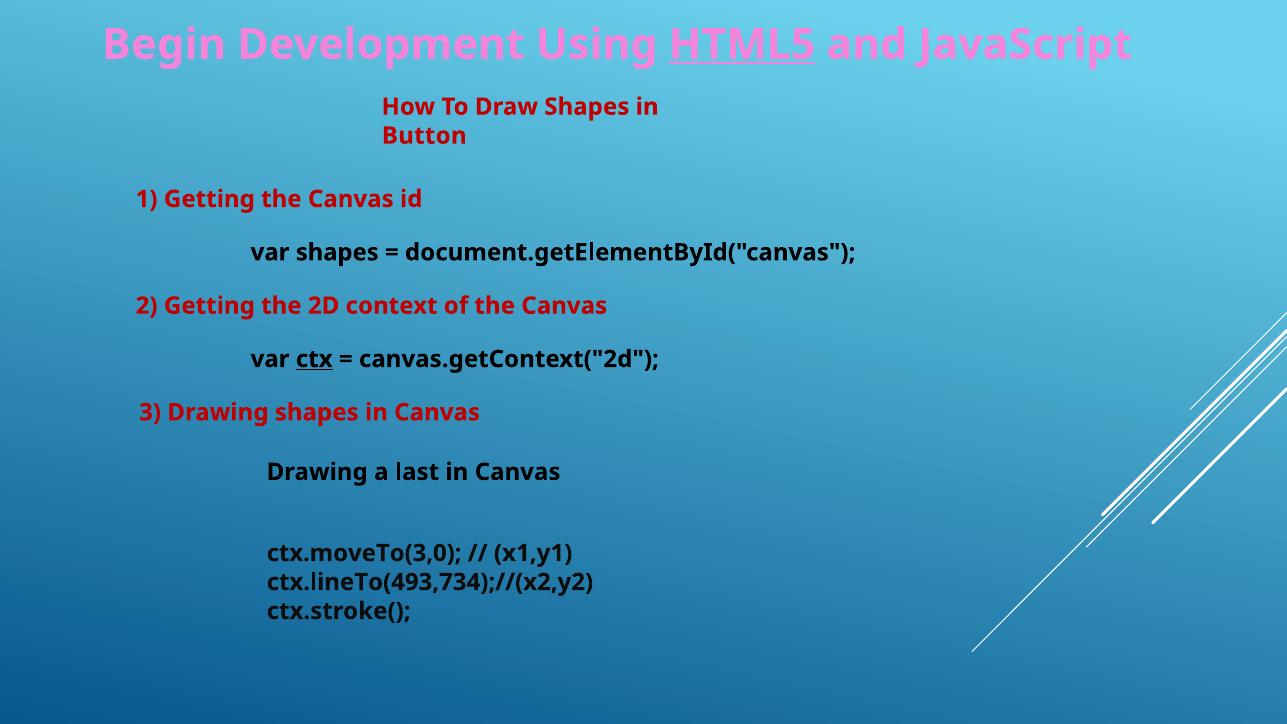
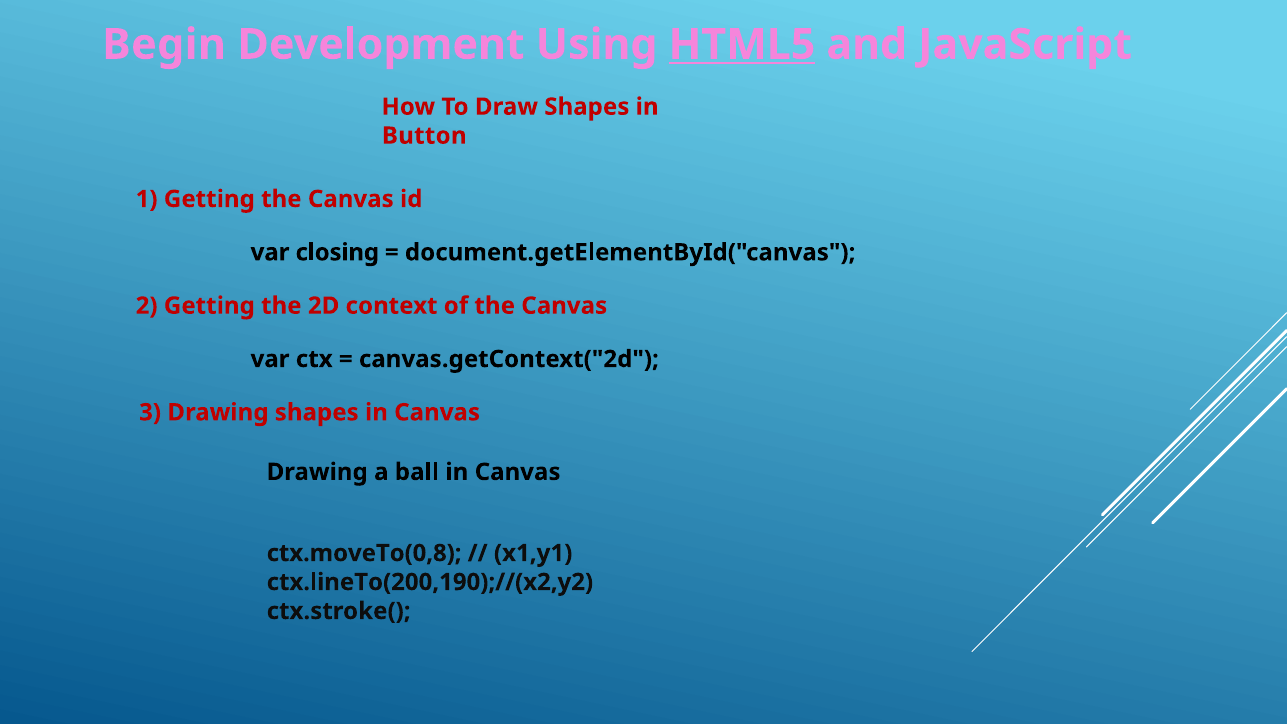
var shapes: shapes -> closing (337, 252)
ctx underline: present -> none (314, 359)
last: last -> ball (417, 472)
ctx.moveTo(3,0: ctx.moveTo(3,0 -> ctx.moveTo(0,8 (364, 553)
ctx.lineTo(493,734);//(x2,y2: ctx.lineTo(493,734);//(x2,y2 -> ctx.lineTo(200,190);//(x2,y2 (430, 582)
